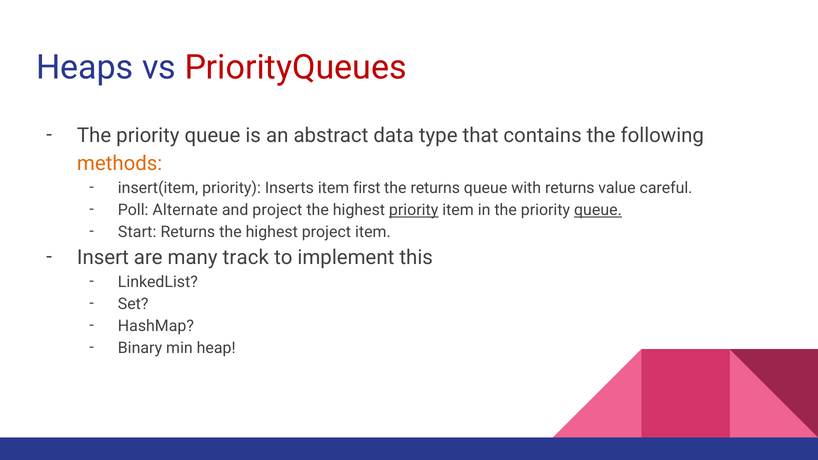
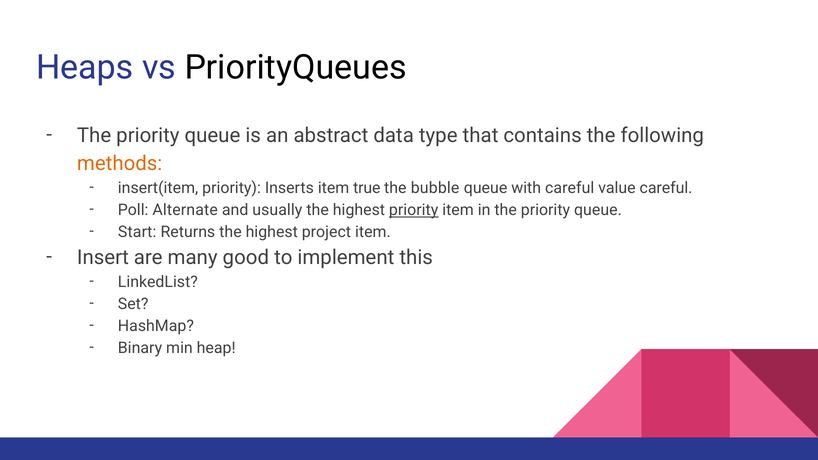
PriorityQueues colour: red -> black (296, 68)
first: first -> true (367, 188)
the returns: returns -> bubble (435, 188)
with returns: returns -> careful (570, 188)
and project: project -> usually (277, 210)
queue underline: present -> none (598, 210)
track: track -> good (246, 258)
